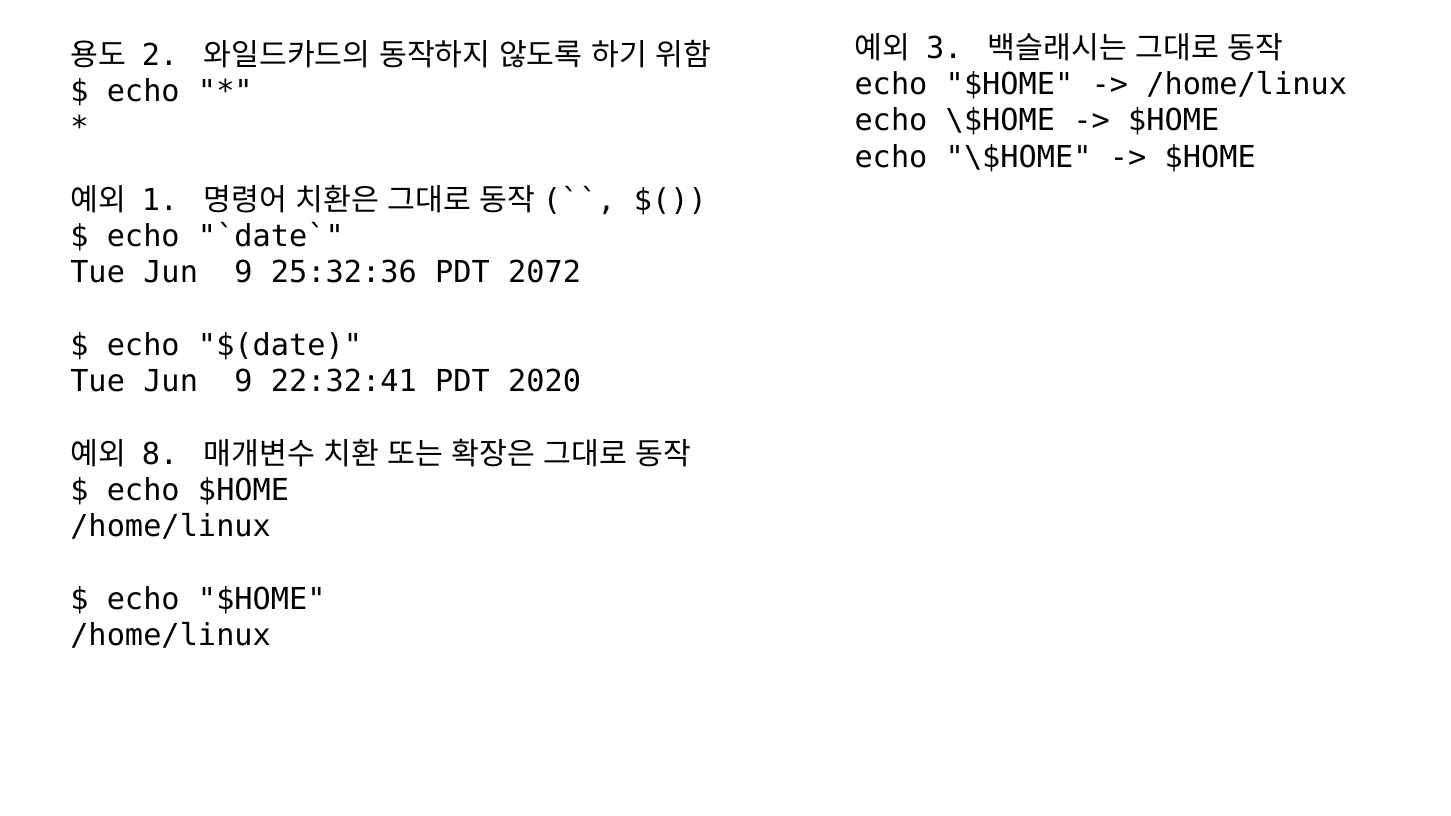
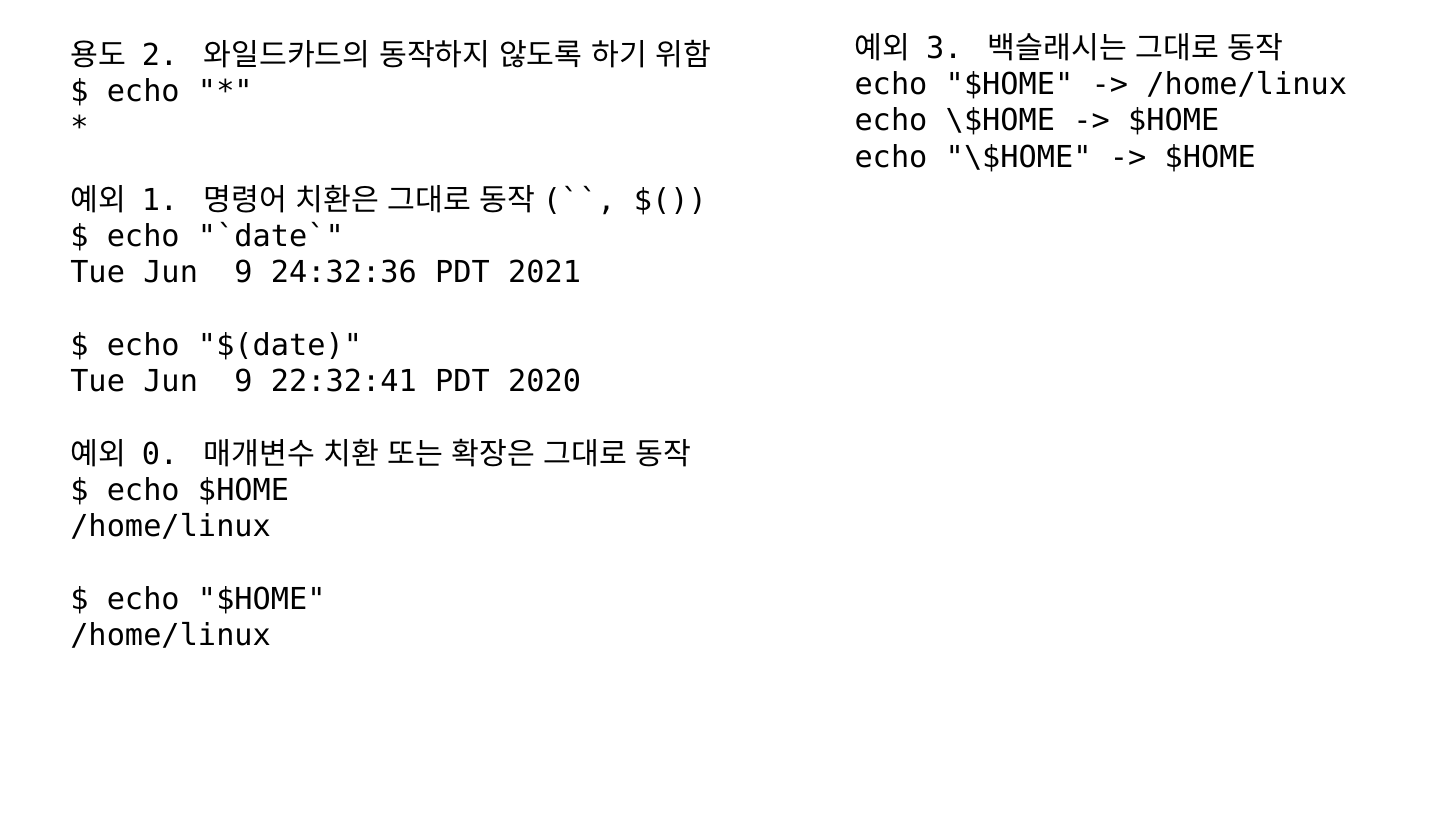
25:32:36: 25:32:36 -> 24:32:36 (344, 273)
2072: 2072 -> 2021 (545, 273)
8: 8 -> 0 (160, 454)
